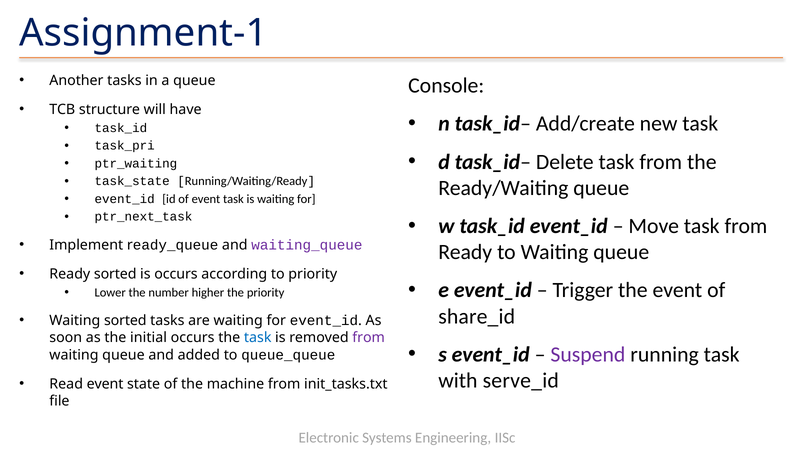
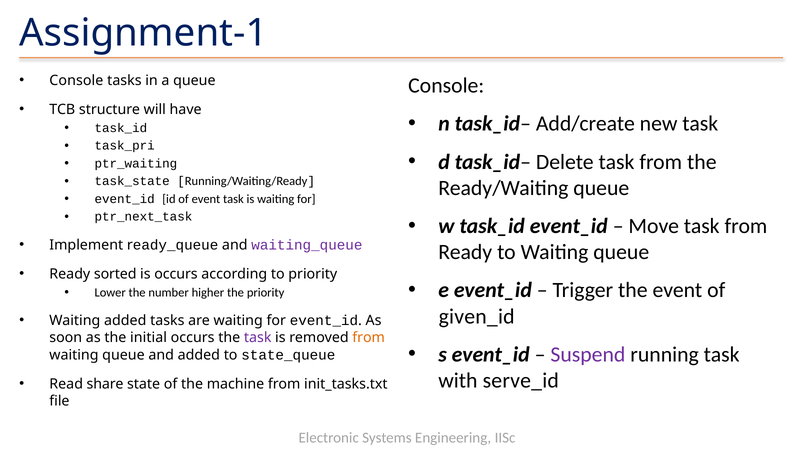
Another: Another -> Console (76, 81)
share_id: share_id -> given_id (477, 316)
Waiting sorted: sorted -> added (125, 320)
task colour: blue -> purple (258, 338)
from colour: purple -> orange (369, 338)
queue_queue: queue_queue -> state_queue (288, 355)
Read event: event -> share (105, 384)
